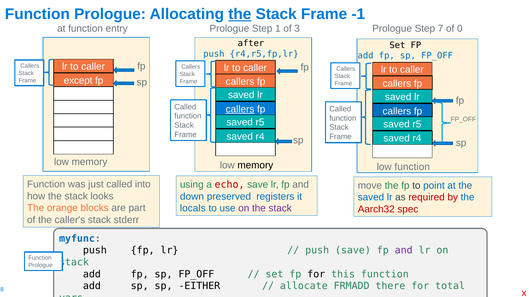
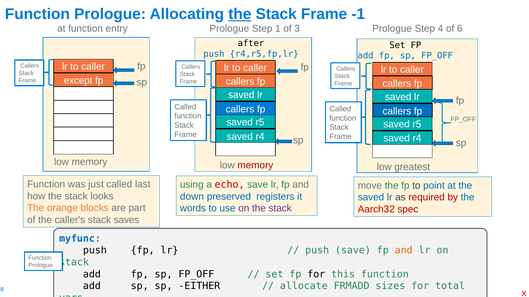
7: 7 -> 4 (441, 28)
0: 0 -> 6 (460, 28)
callers underline: present -> none (240, 109)
memory colour: black -> red (255, 165)
low function: function -> greatest (412, 167)
into: into -> last (143, 185)
locals: locals -> words (193, 209)
stderr: stderr -> saves (127, 220)
and colour: purple -> orange (404, 251)
there: there -> sizes (390, 287)
